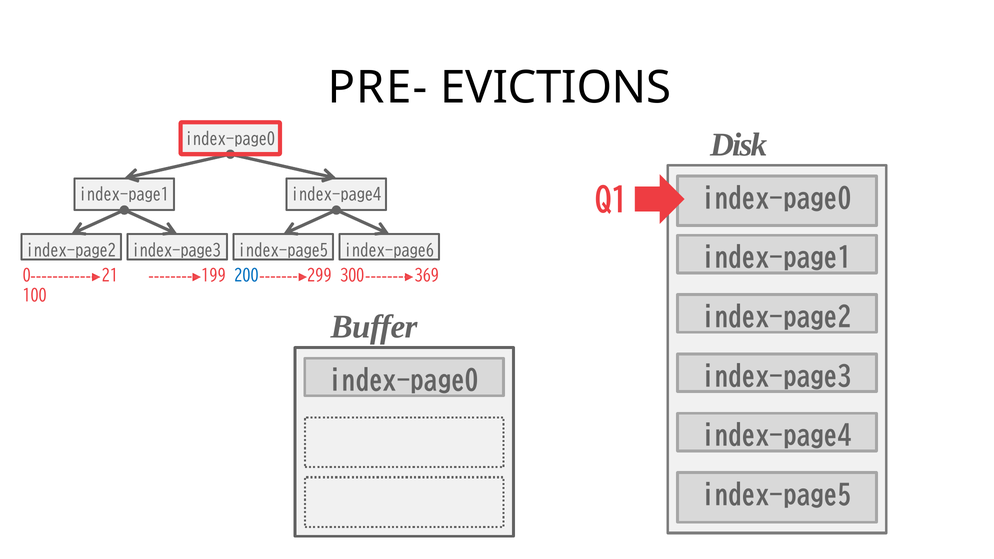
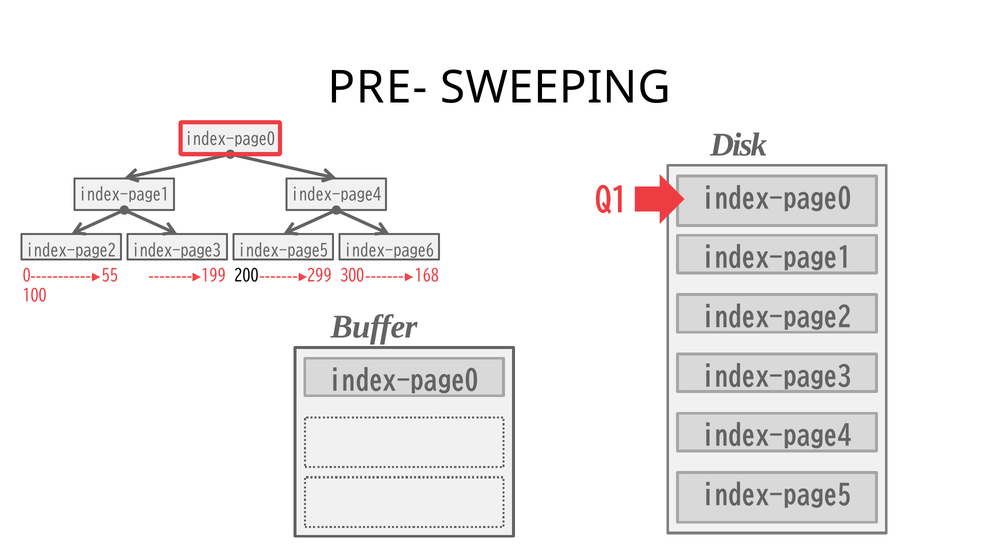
EVICTIONS: EVICTIONS -> SWEEPING (556, 88)
21: 21 -> 55 (110, 276)
200 colour: blue -> black (246, 276)
369: 369 -> 168 (427, 276)
